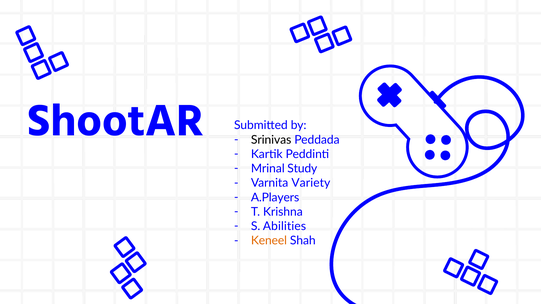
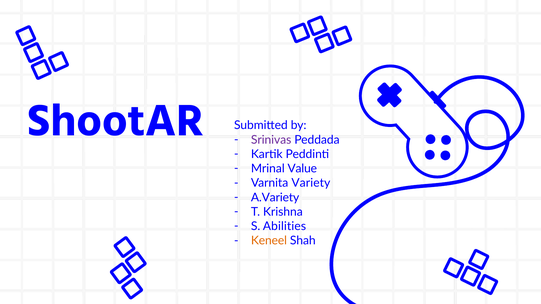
Srinivas colour: black -> purple (271, 140)
Study: Study -> Value (302, 169)
A.Players: A.Players -> A.Variety (275, 198)
